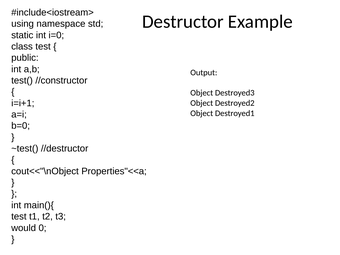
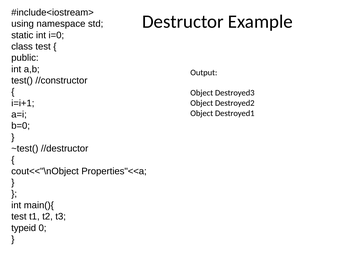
would: would -> typeid (24, 228)
